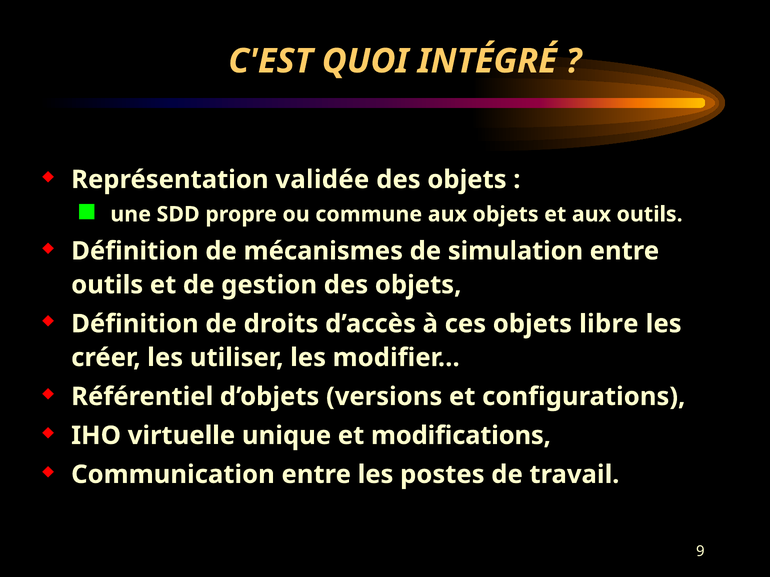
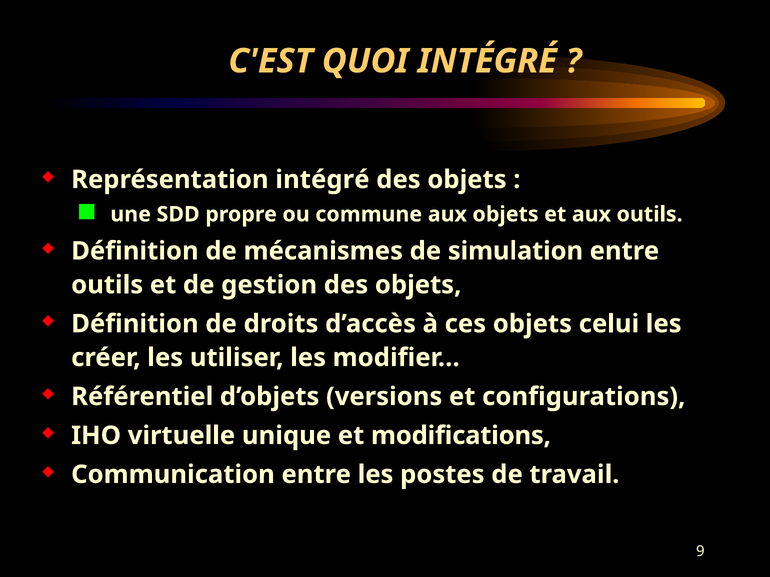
Représentation validée: validée -> intégré (322, 180)
libre: libre -> celui (609, 324)
